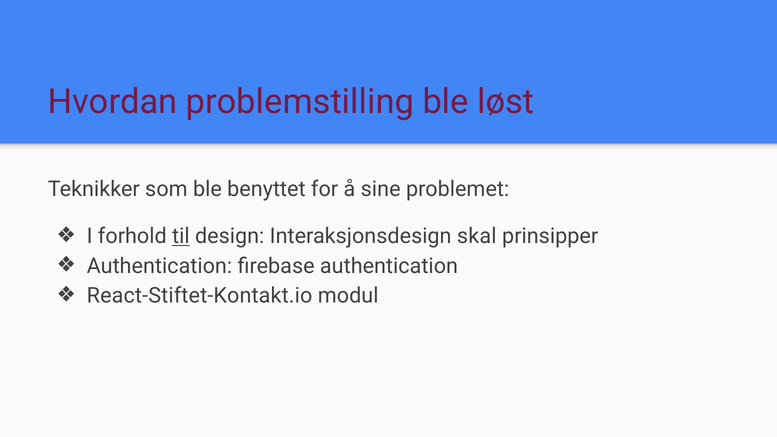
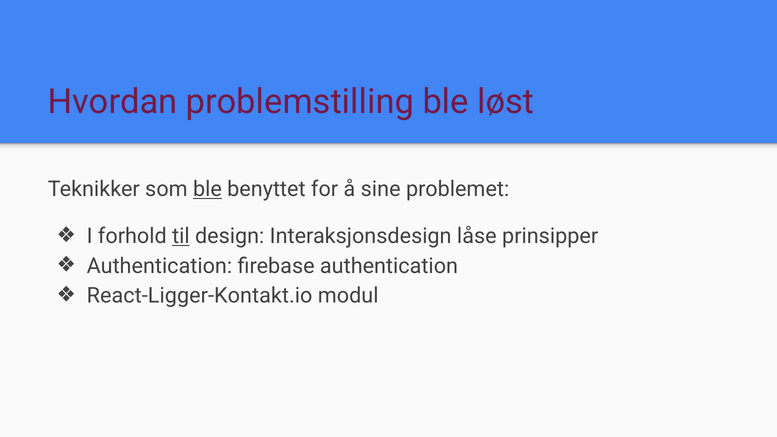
ble underline: none -> present (207, 189)
skal: skal -> låse (477, 236)
React-Stiftet-Kontakt.io: React-Stiftet-Kontakt.io -> React-Ligger-Kontakt.io (200, 296)
